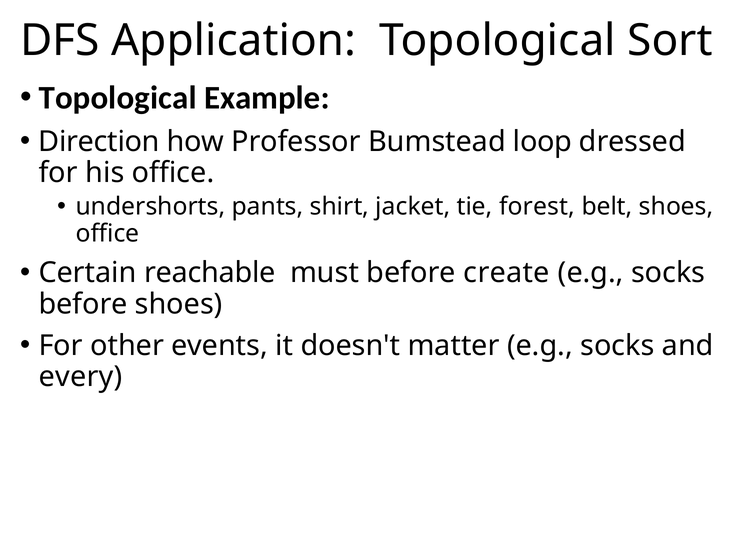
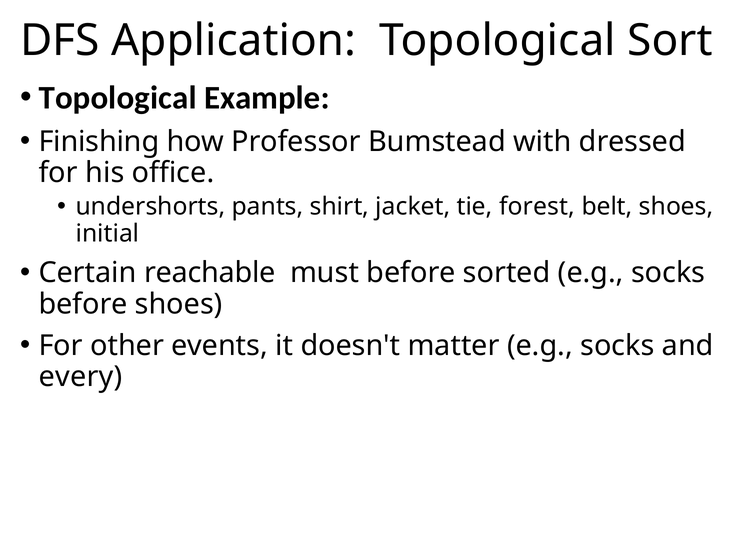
Direction: Direction -> Finishing (99, 141)
loop: loop -> with (542, 141)
office: office -> initial (108, 233)
create: create -> sorted (507, 273)
